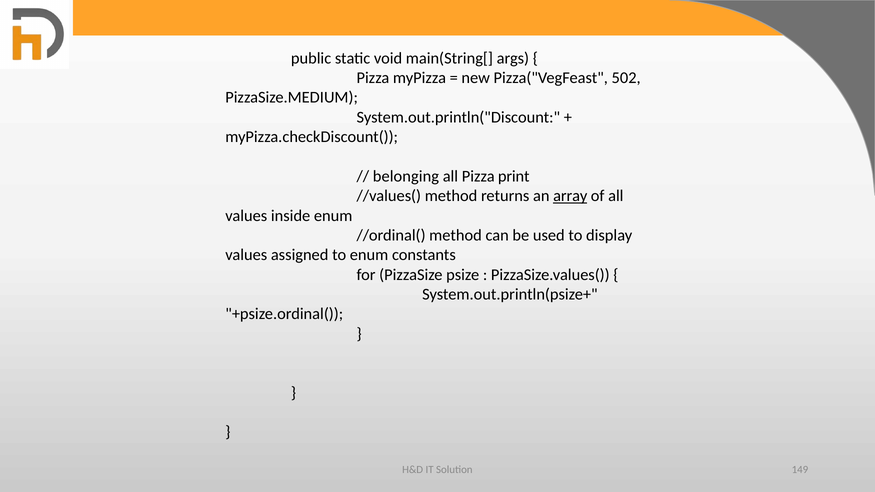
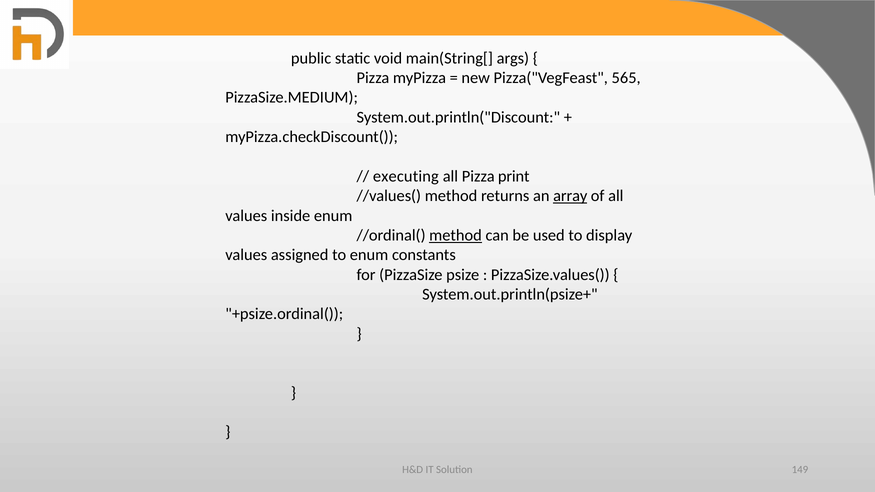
502: 502 -> 565 (626, 78)
belonging: belonging -> executing (406, 176)
method underline: none -> present (456, 235)
